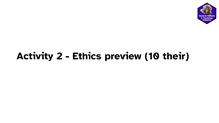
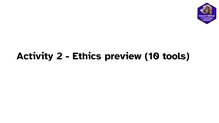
their: their -> tools (176, 56)
